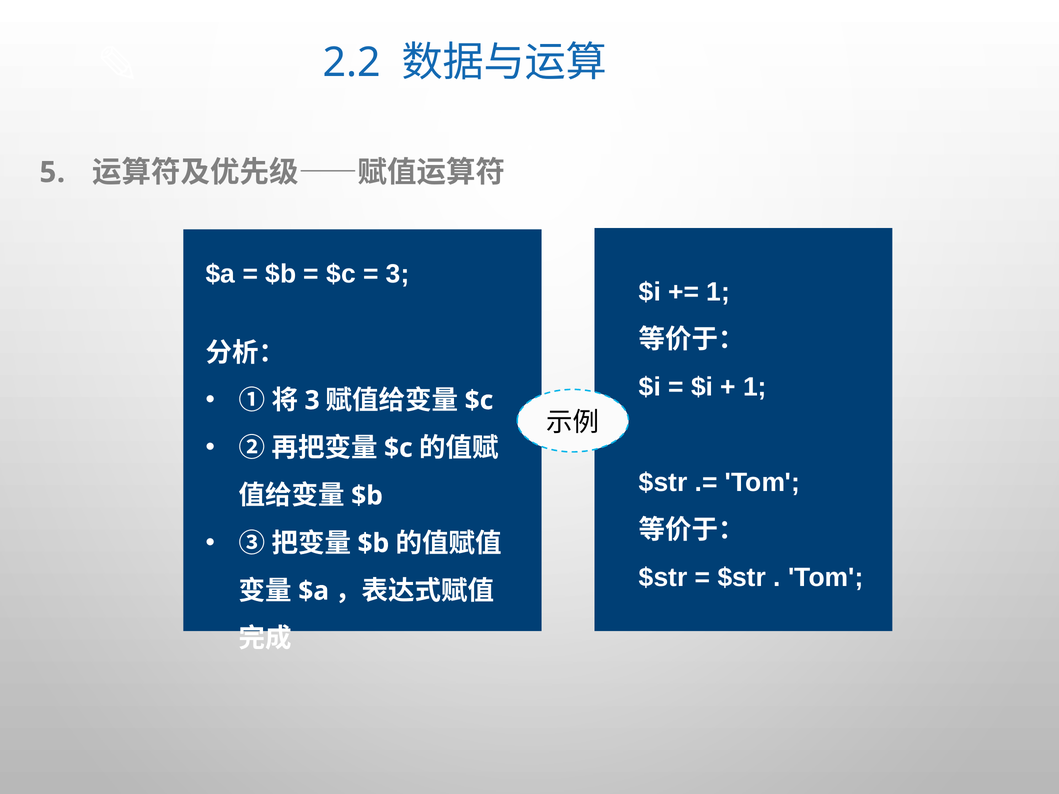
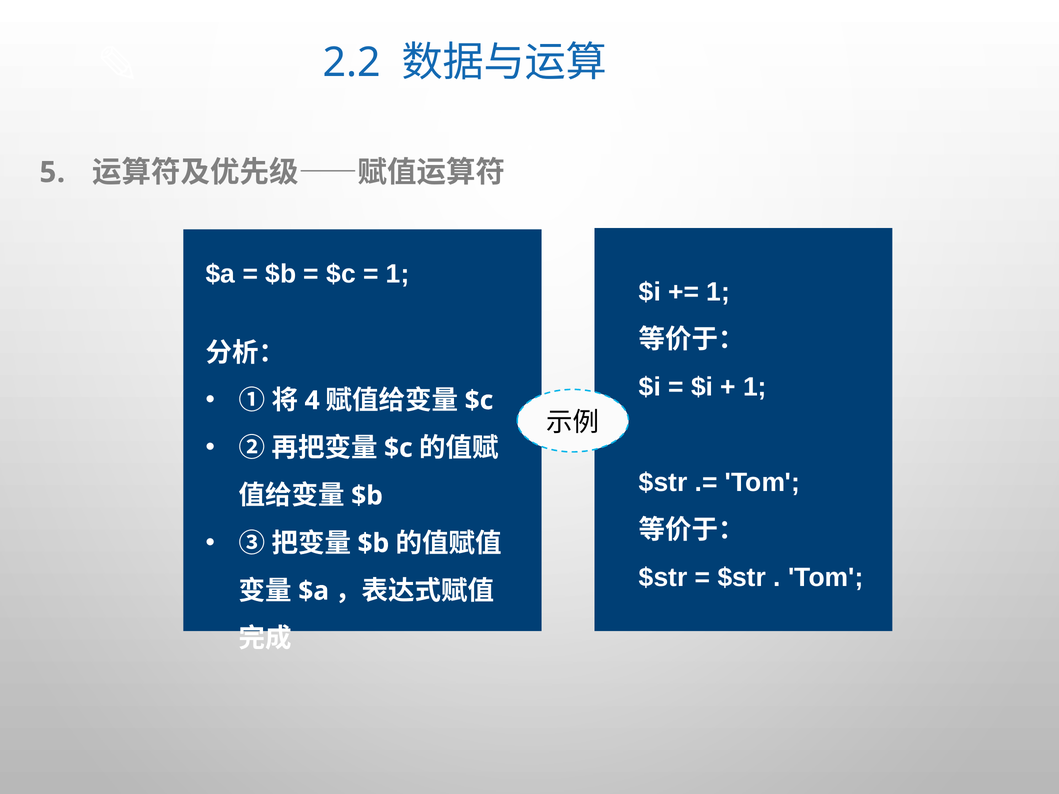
3: 3 -> 1 (398, 274)
3: 3 -> 4 (312, 401)
